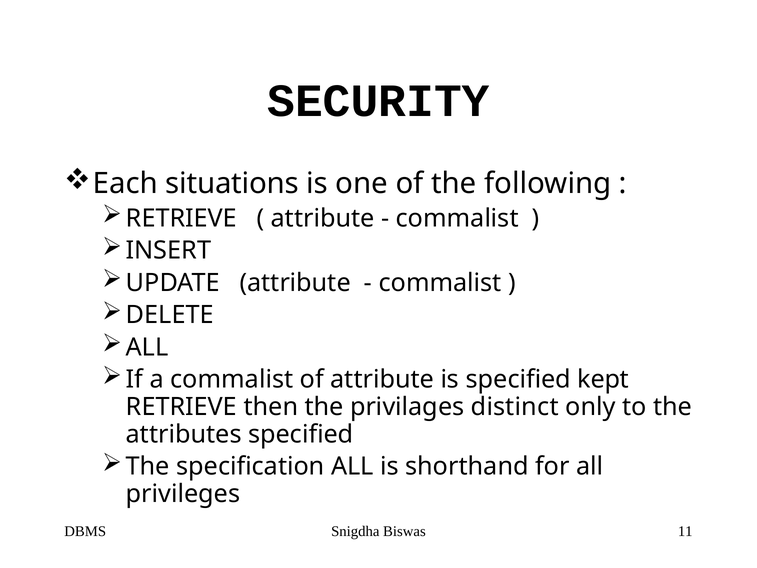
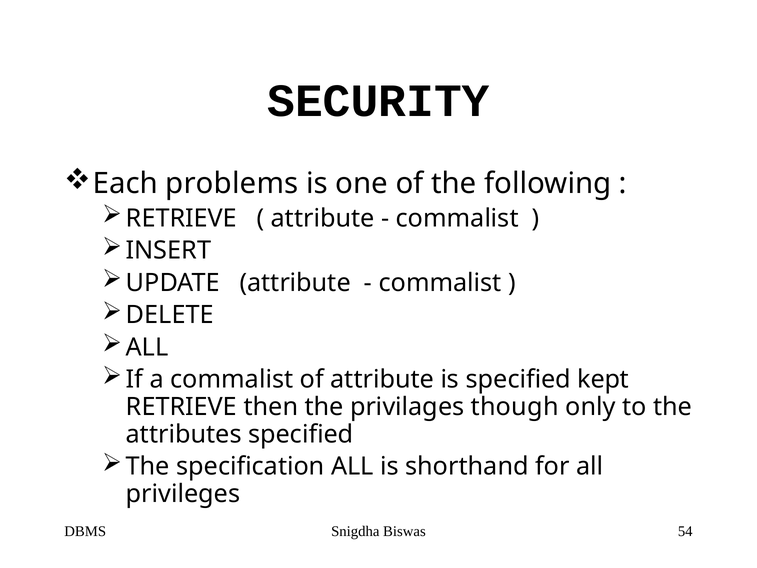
situations: situations -> problems (232, 184)
distinct: distinct -> though (515, 407)
11: 11 -> 54 (685, 531)
